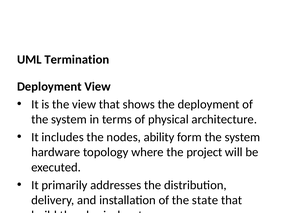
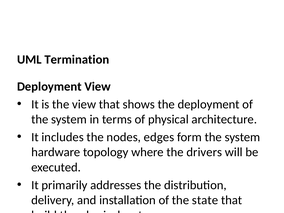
ability: ability -> edges (159, 137)
project: project -> drivers (204, 152)
